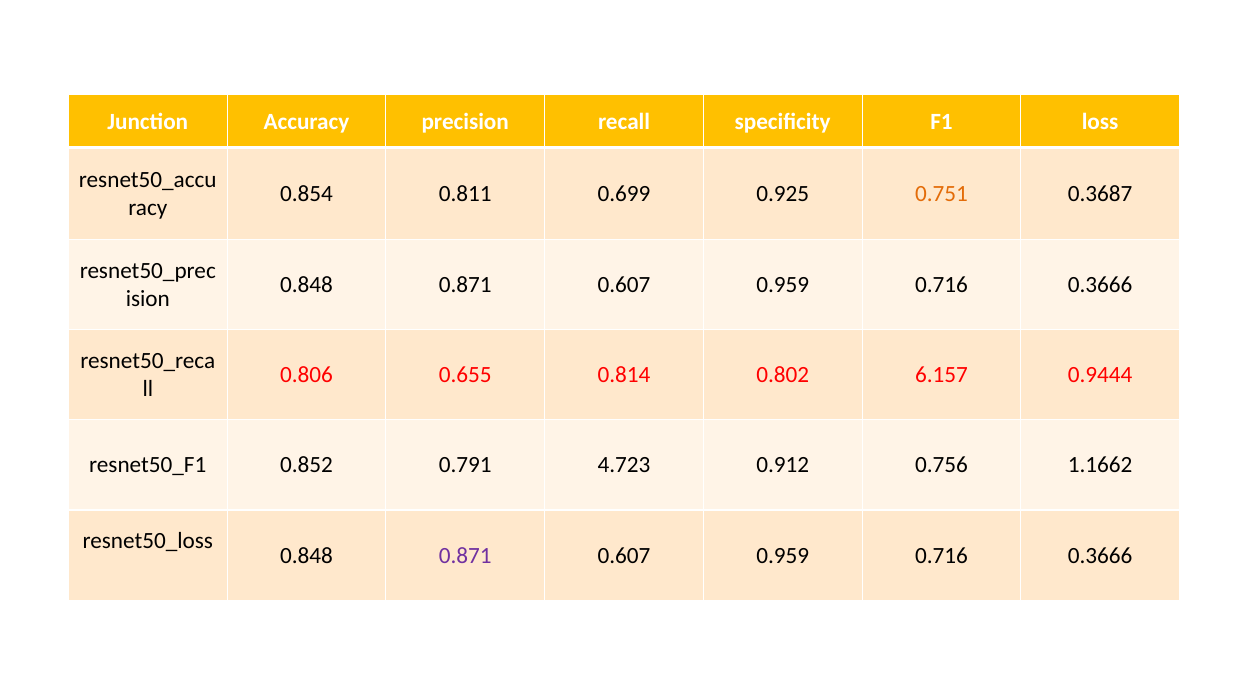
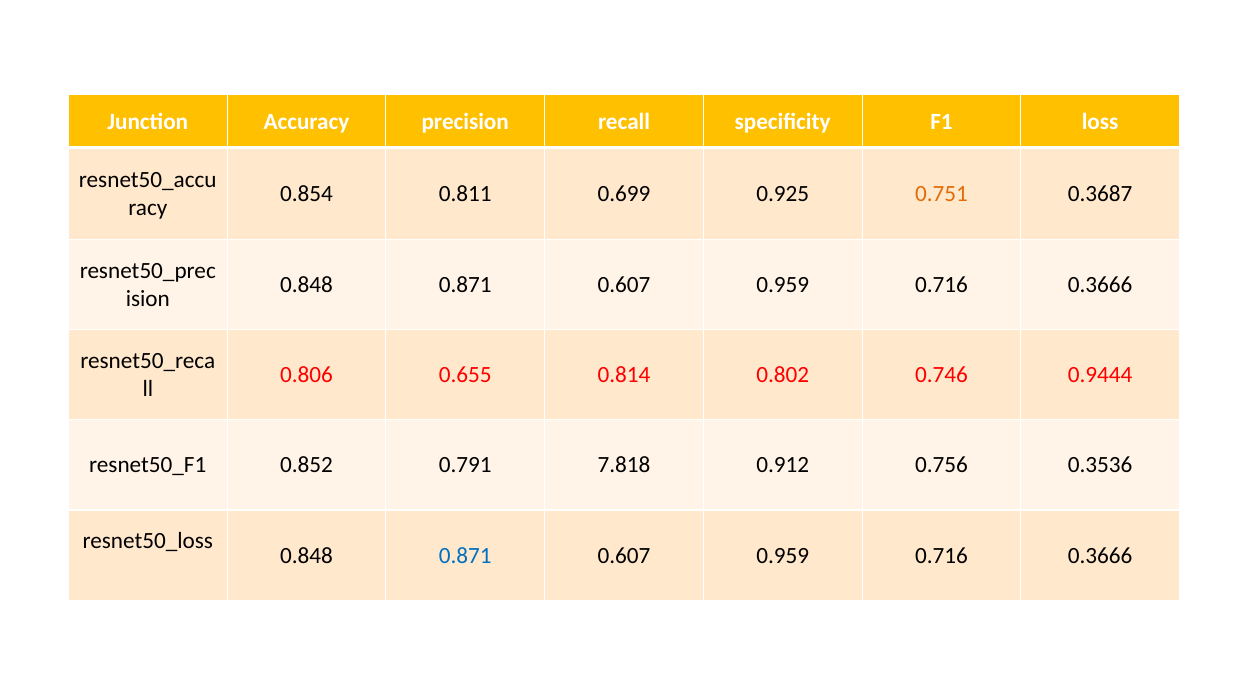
6.157: 6.157 -> 0.746 (941, 375)
4.723: 4.723 -> 7.818 (624, 465)
1.1662: 1.1662 -> 0.3536 (1100, 465)
0.871 colour: purple -> blue (465, 555)
